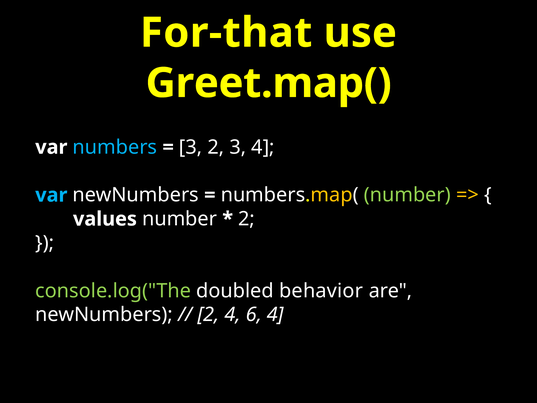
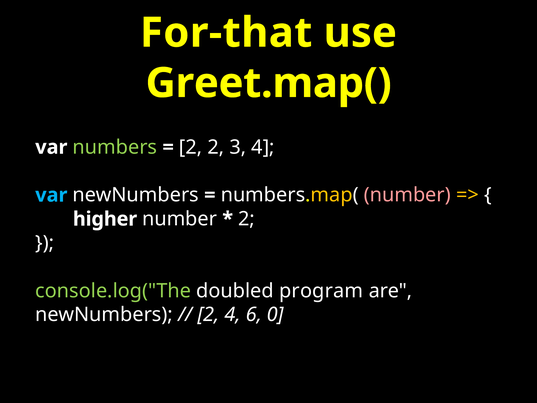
numbers colour: light blue -> light green (115, 147)
3: 3 -> 2 (191, 147)
number colour: light green -> pink (407, 195)
values: values -> higher (105, 219)
behavior: behavior -> program (321, 291)
6 4: 4 -> 0 (275, 315)
